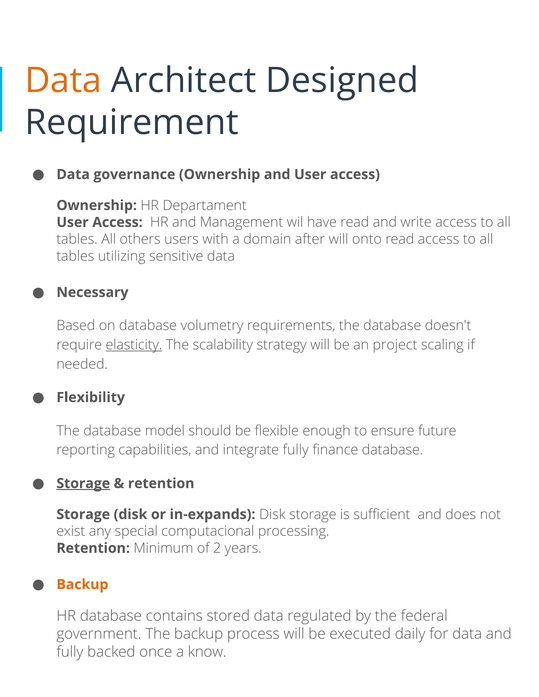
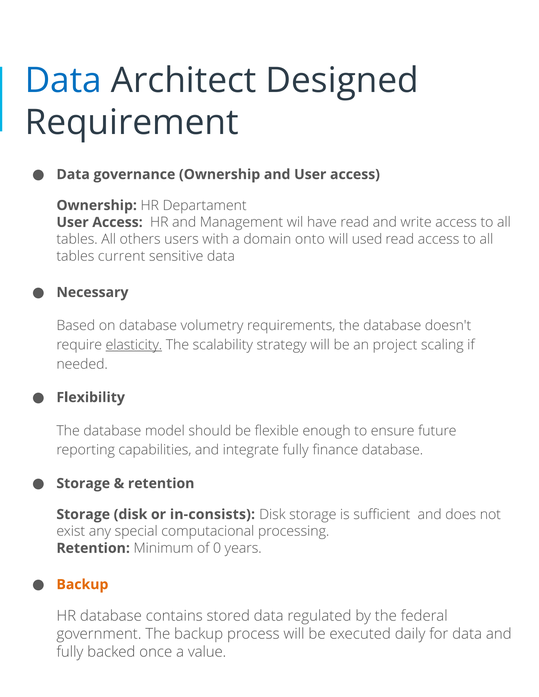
Data colour: orange -> blue (63, 80)
after: after -> onto (310, 239)
onto: onto -> used (367, 239)
utilizing: utilizing -> current (122, 256)
Storage underline: present -> none (83, 484)
in-expands: in-expands -> in-consists (212, 515)
2: 2 -> 0 (217, 549)
know: know -> value (207, 652)
